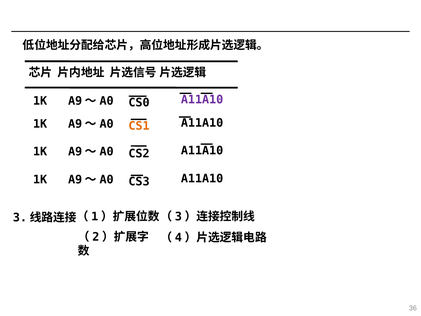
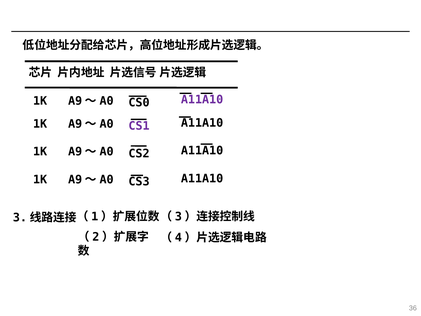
CS1 colour: orange -> purple (139, 126)
